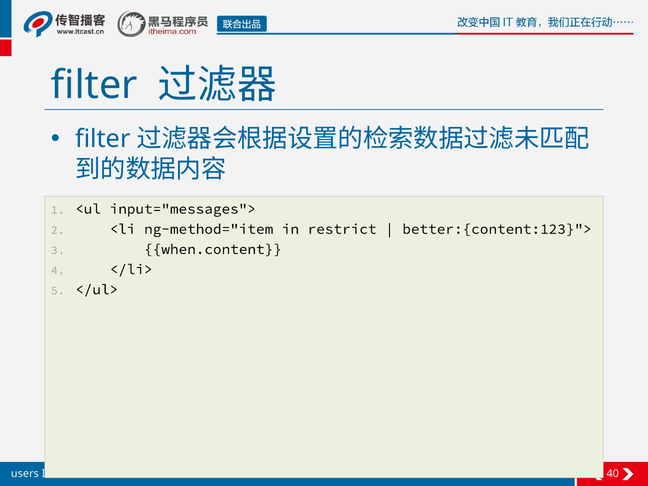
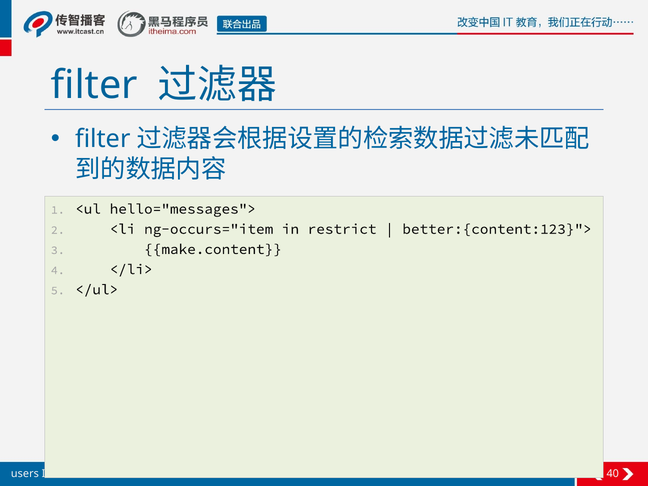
input="messages">: input="messages"> -> hello="messages"> (183, 209)
ng-method="item: ng-method="item -> ng-occurs="item (209, 229)
when.content: when.content -> make.content (213, 249)
